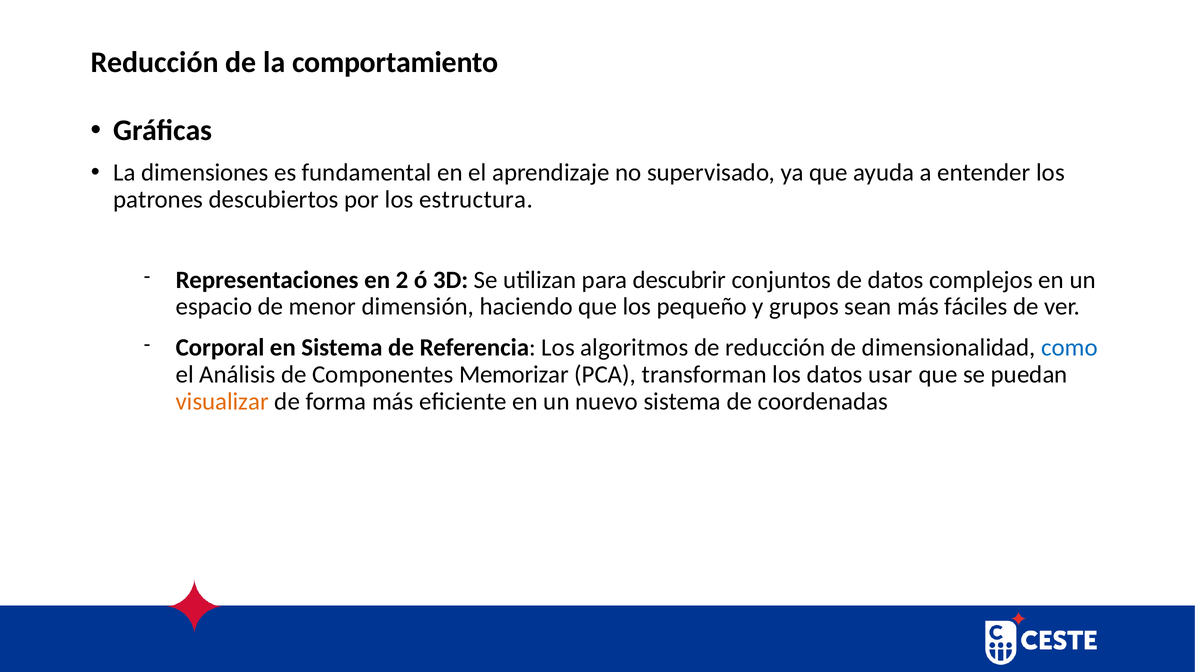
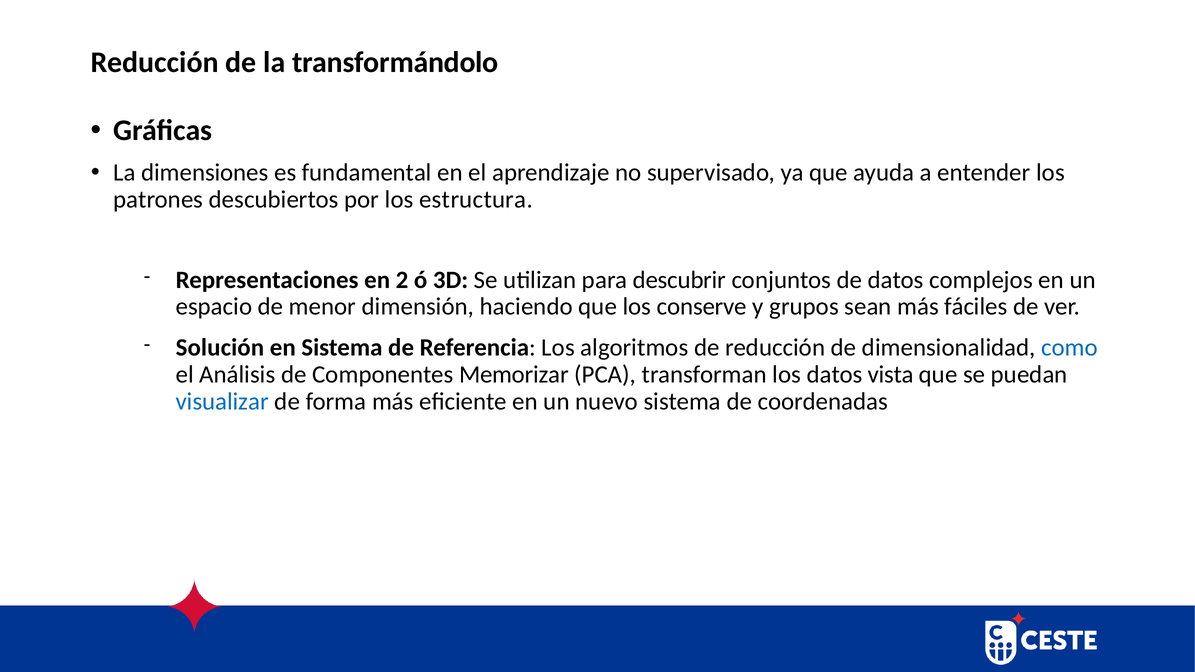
comportamiento: comportamiento -> transformándolo (395, 62)
pequeño: pequeño -> conserve (702, 307)
Corporal: Corporal -> Solución (220, 348)
usar: usar -> vista (891, 375)
visualizar colour: orange -> blue (222, 402)
